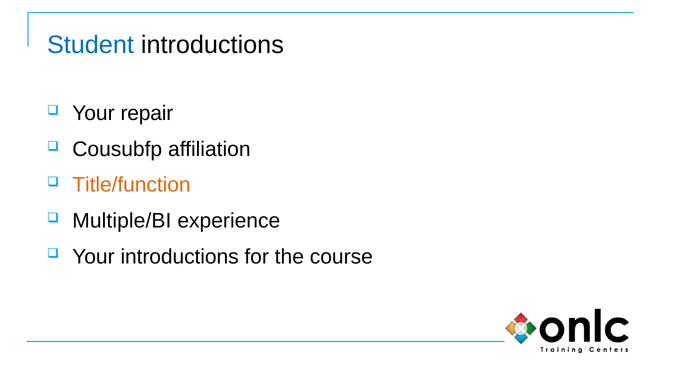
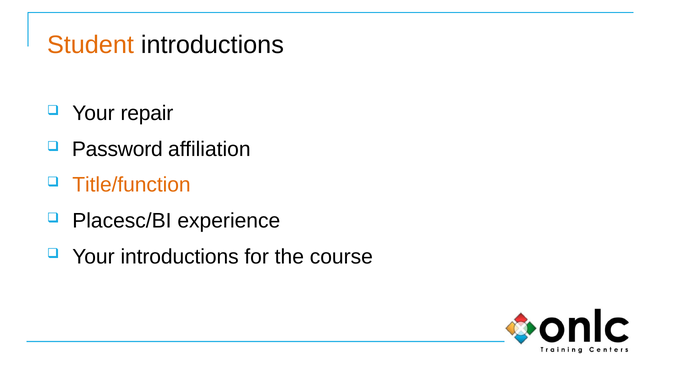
Student colour: blue -> orange (90, 45)
Cousubfp: Cousubfp -> Password (117, 149)
Multiple/BI: Multiple/BI -> Placesc/BI (122, 221)
